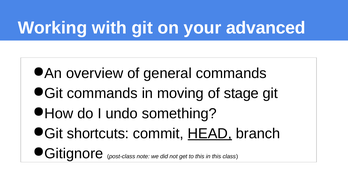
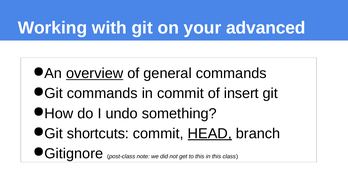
overview underline: none -> present (95, 73)
in moving: moving -> commit (180, 93)
stage: stage -> insert (241, 93)
